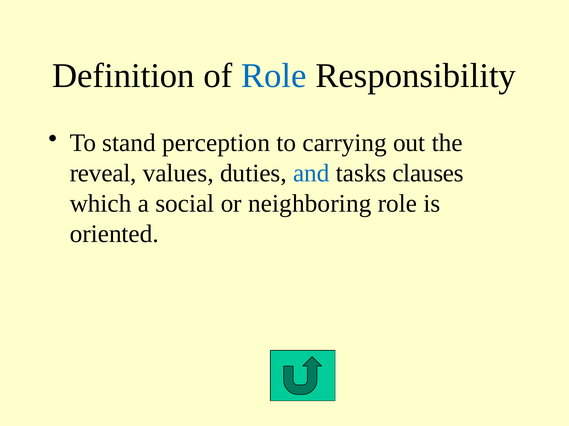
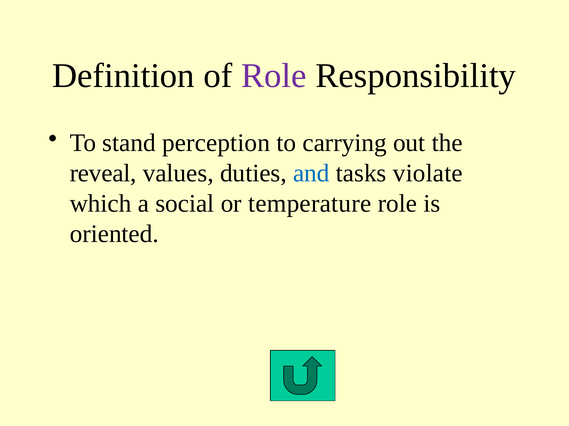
Role colour: blue -> purple (274, 76)
clauses: clauses -> violate (428, 173)
neighboring: neighboring -> temperature (310, 204)
